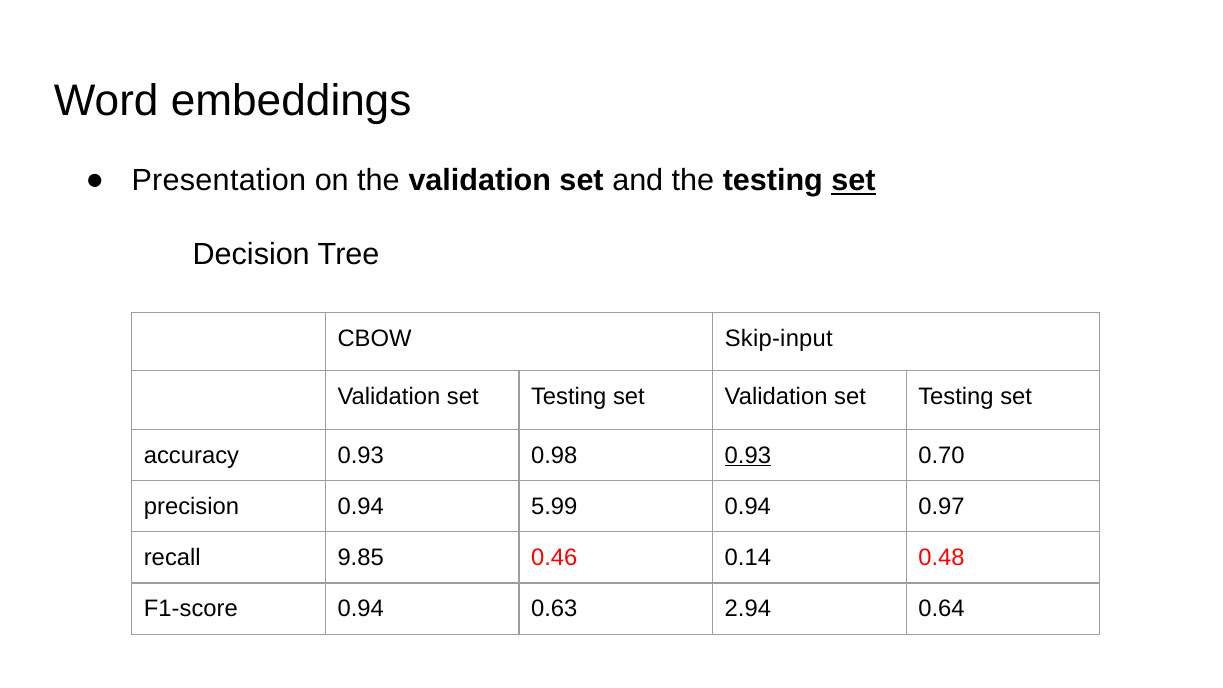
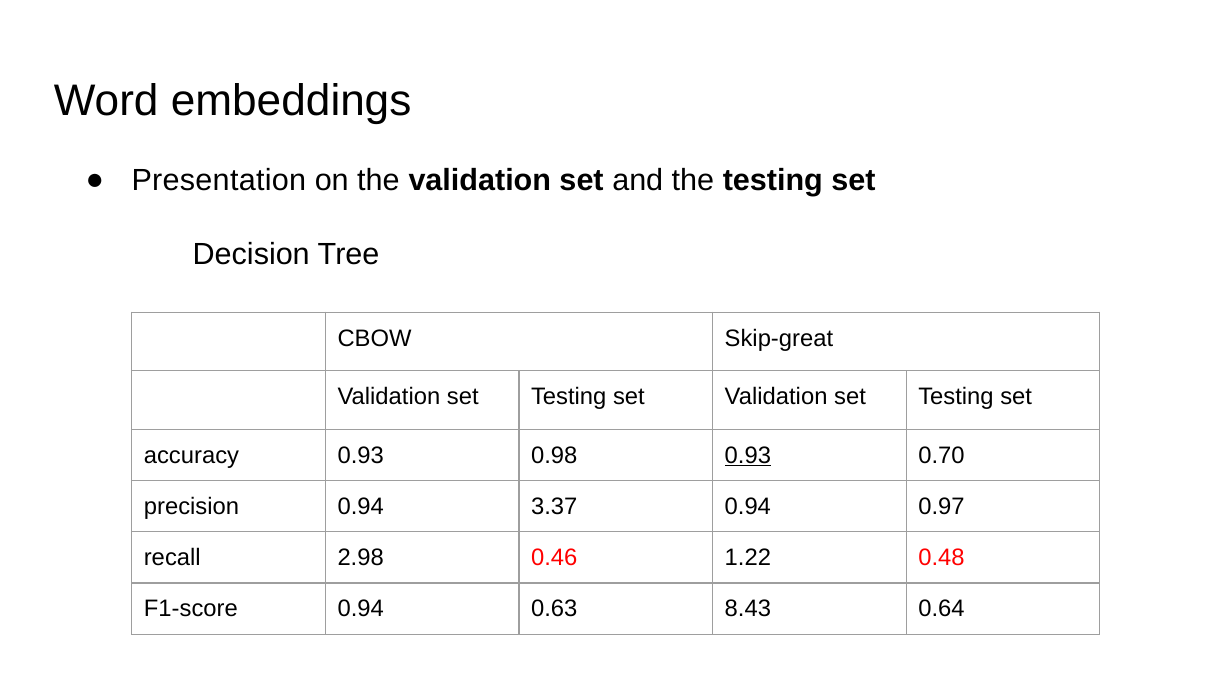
set underline: present -> none (853, 181)
Skip-input: Skip-input -> Skip-great (779, 338)
5.99: 5.99 -> 3.37 (554, 507)
9.85: 9.85 -> 2.98 (361, 558)
0.14: 0.14 -> 1.22 (748, 558)
2.94: 2.94 -> 8.43 (748, 609)
